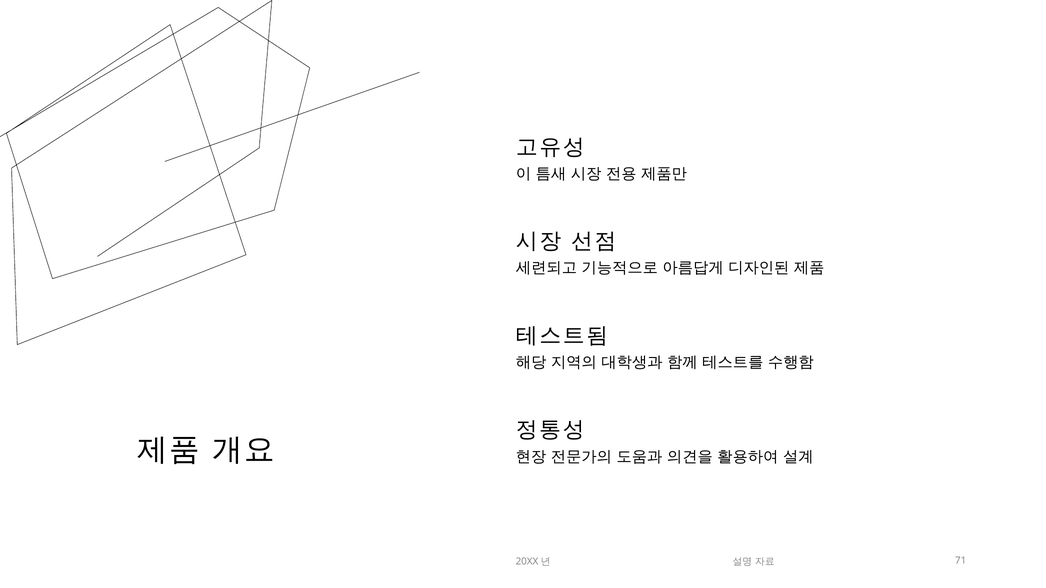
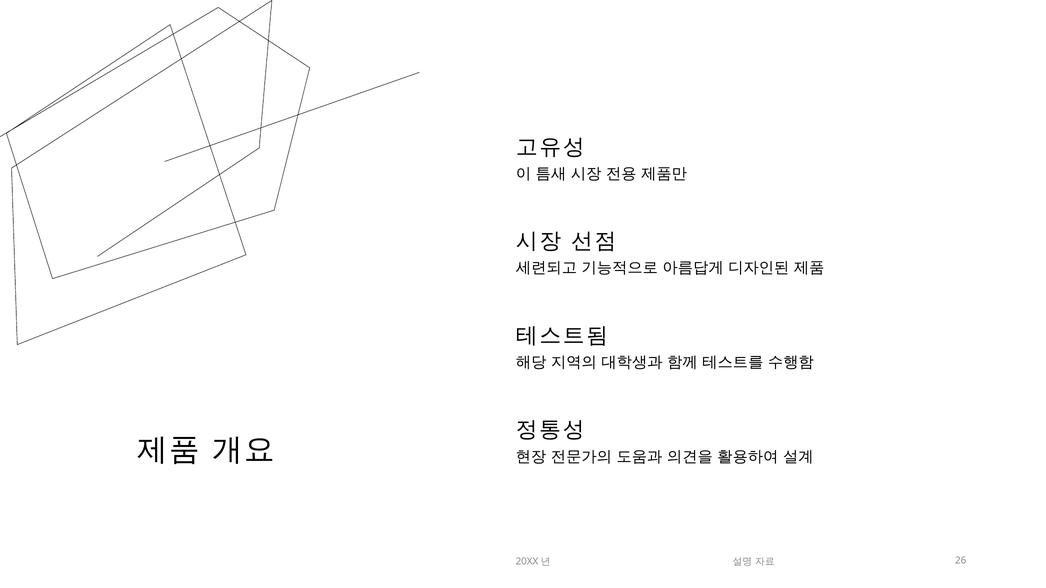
71: 71 -> 26 (961, 561)
